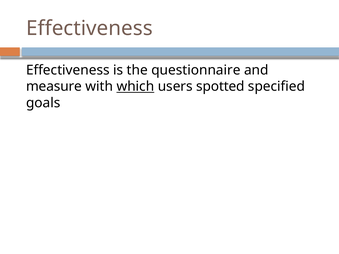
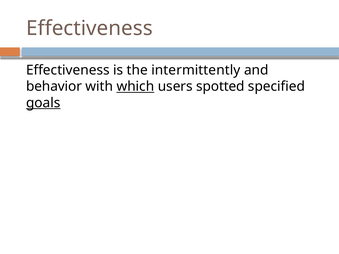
questionnaire: questionnaire -> intermittently (196, 70)
measure: measure -> behavior (54, 87)
goals underline: none -> present (43, 103)
